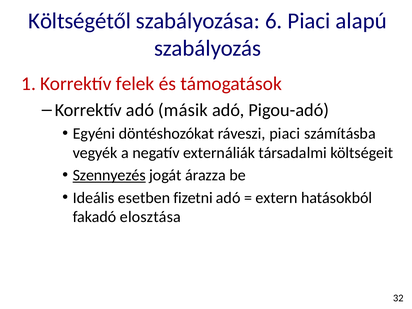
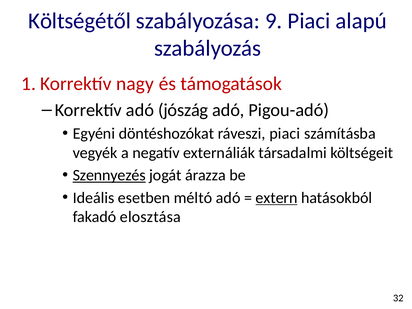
6: 6 -> 9 (274, 21)
felek: felek -> nagy (135, 84)
másik: másik -> jószág (183, 110)
fizetni: fizetni -> méltó (193, 198)
extern underline: none -> present (277, 198)
